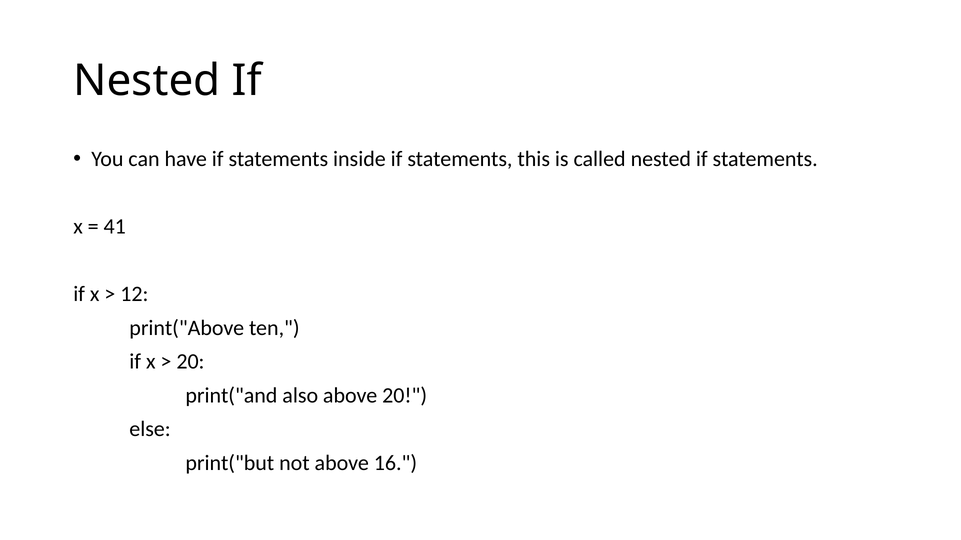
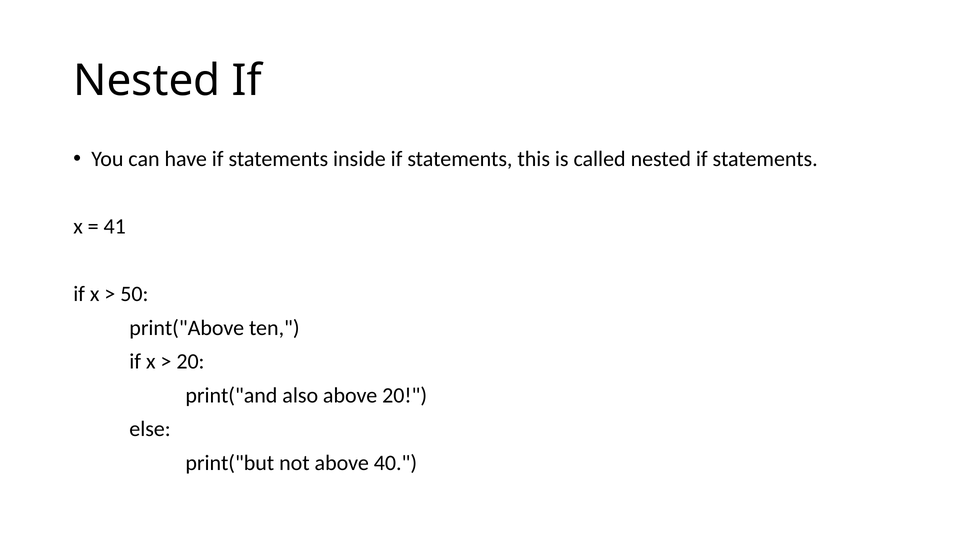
12: 12 -> 50 (134, 294)
16: 16 -> 40 (395, 463)
